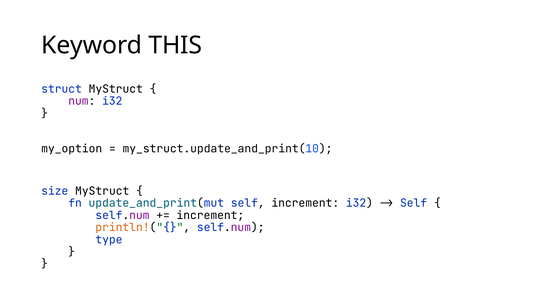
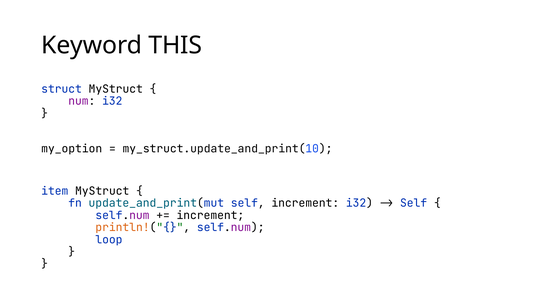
size: size -> item (55, 191)
type: type -> loop (109, 240)
